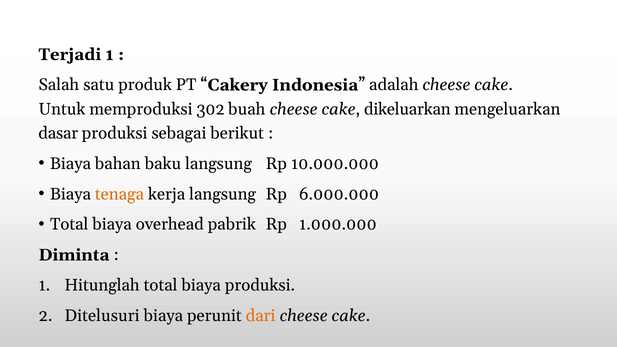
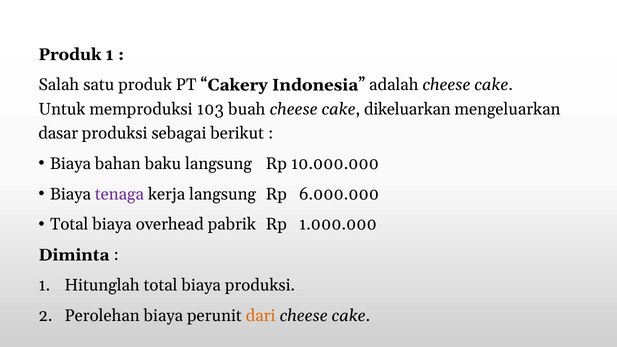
Terjadi: Terjadi -> Produk (70, 54)
302: 302 -> 103 (210, 109)
tenaga colour: orange -> purple (119, 194)
Ditelusuri: Ditelusuri -> Perolehan (102, 316)
